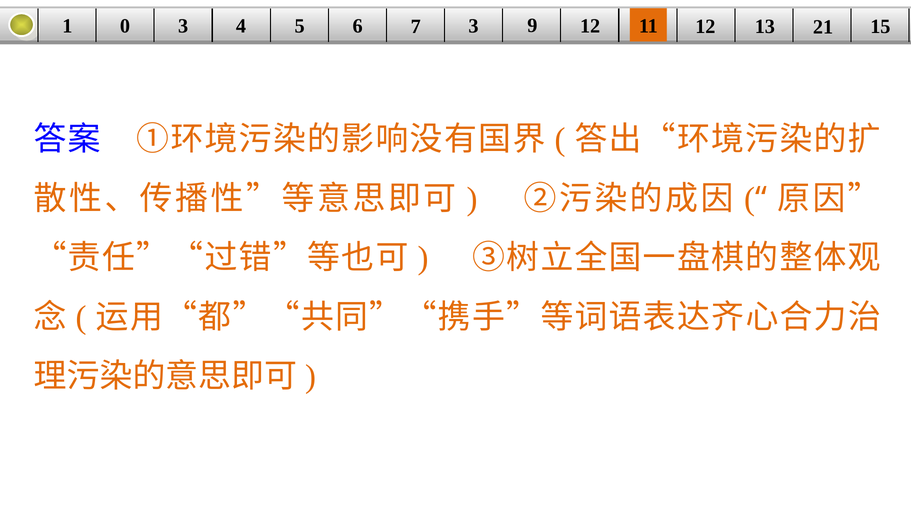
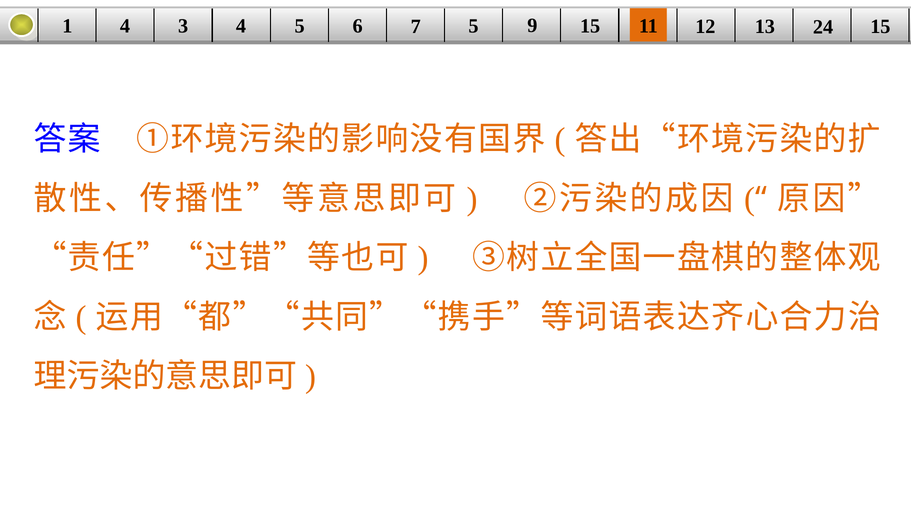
1 0: 0 -> 4 (125, 26)
7 3: 3 -> 5 (473, 26)
9 12: 12 -> 15 (590, 26)
21: 21 -> 24 (823, 27)
